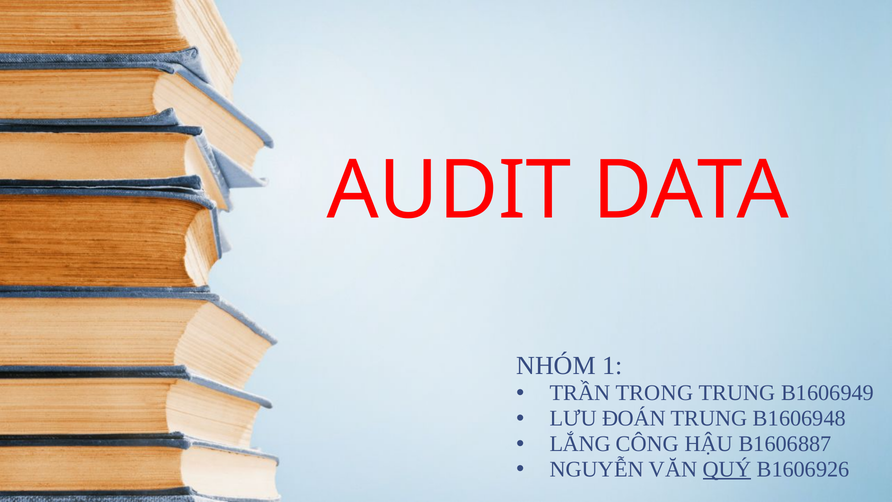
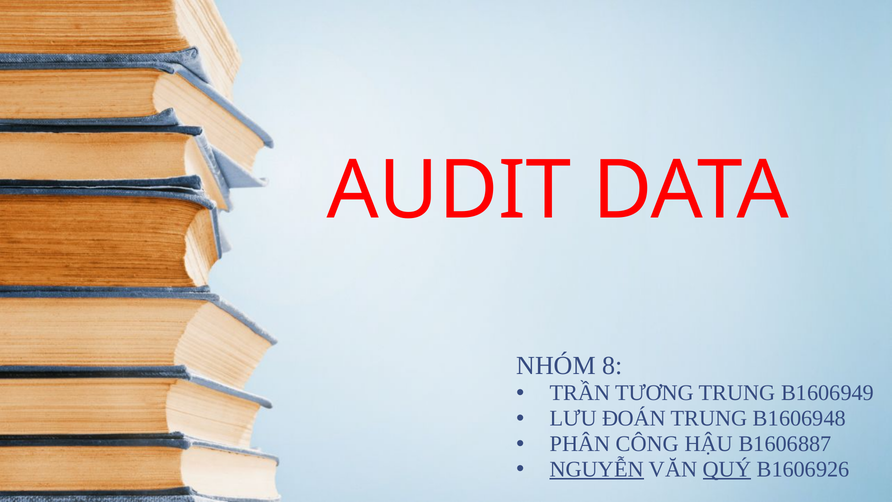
1: 1 -> 8 (612, 365)
TRONG: TRONG -> TƯƠNG (655, 393)
LẮNG: LẮNG -> PHÂN (580, 444)
NGUYỄN underline: none -> present (597, 469)
